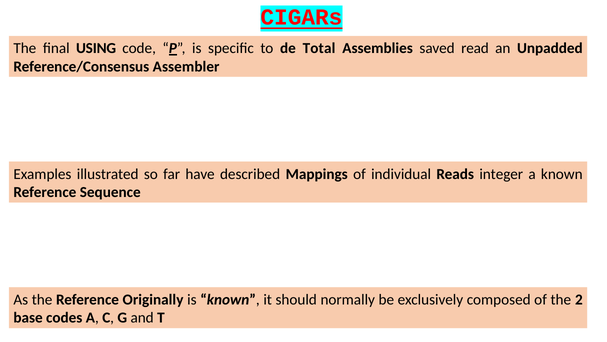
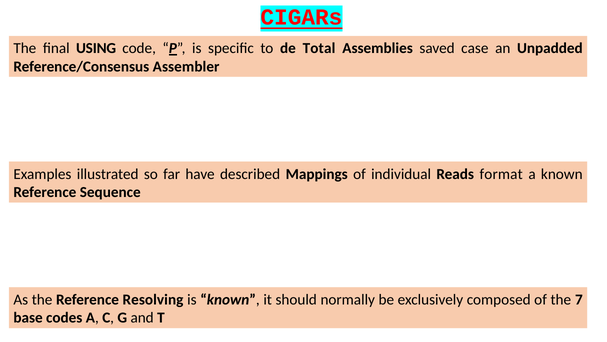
read: read -> case (475, 48)
integer: integer -> format (501, 174)
Originally: Originally -> Resolving (153, 299)
2: 2 -> 7 (579, 299)
